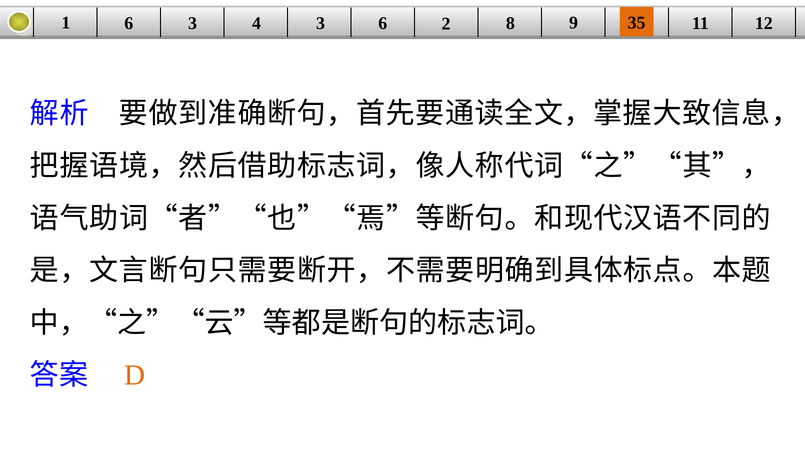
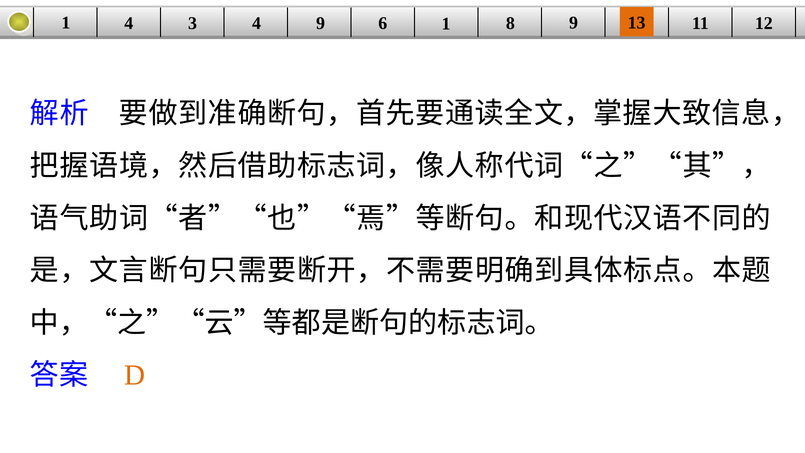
1 6: 6 -> 4 (129, 23)
4 3: 3 -> 9 (320, 23)
6 2: 2 -> 1 (446, 24)
35: 35 -> 13 (637, 23)
